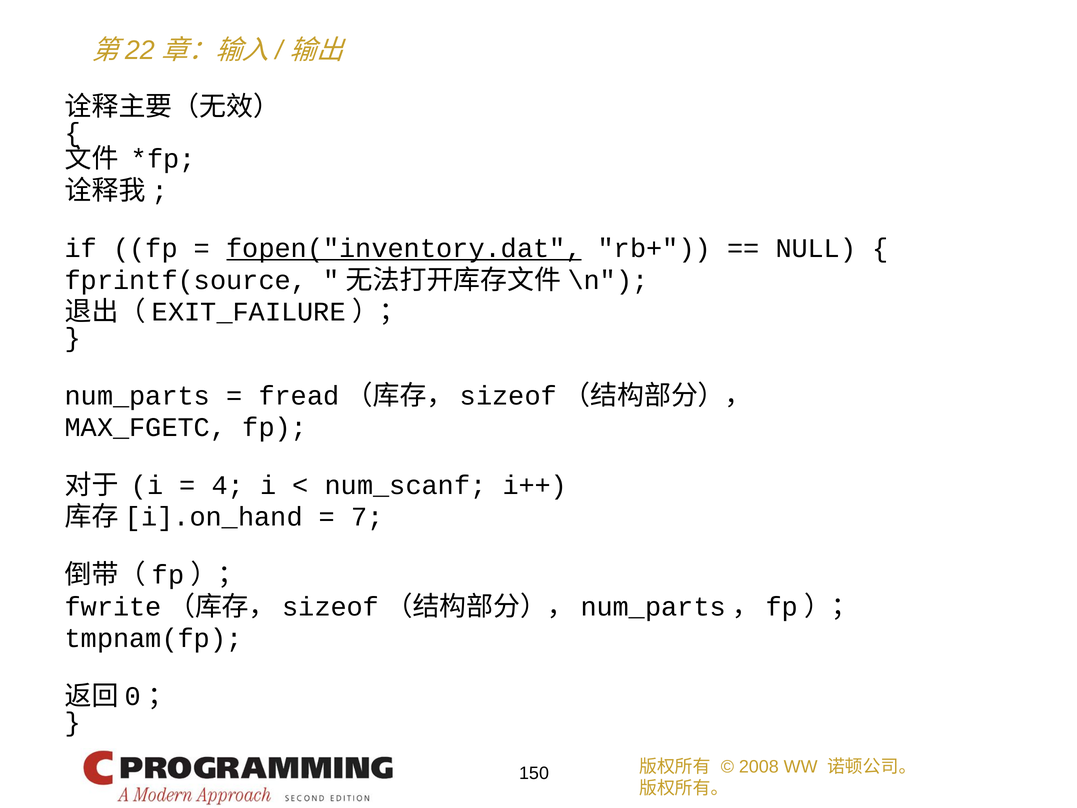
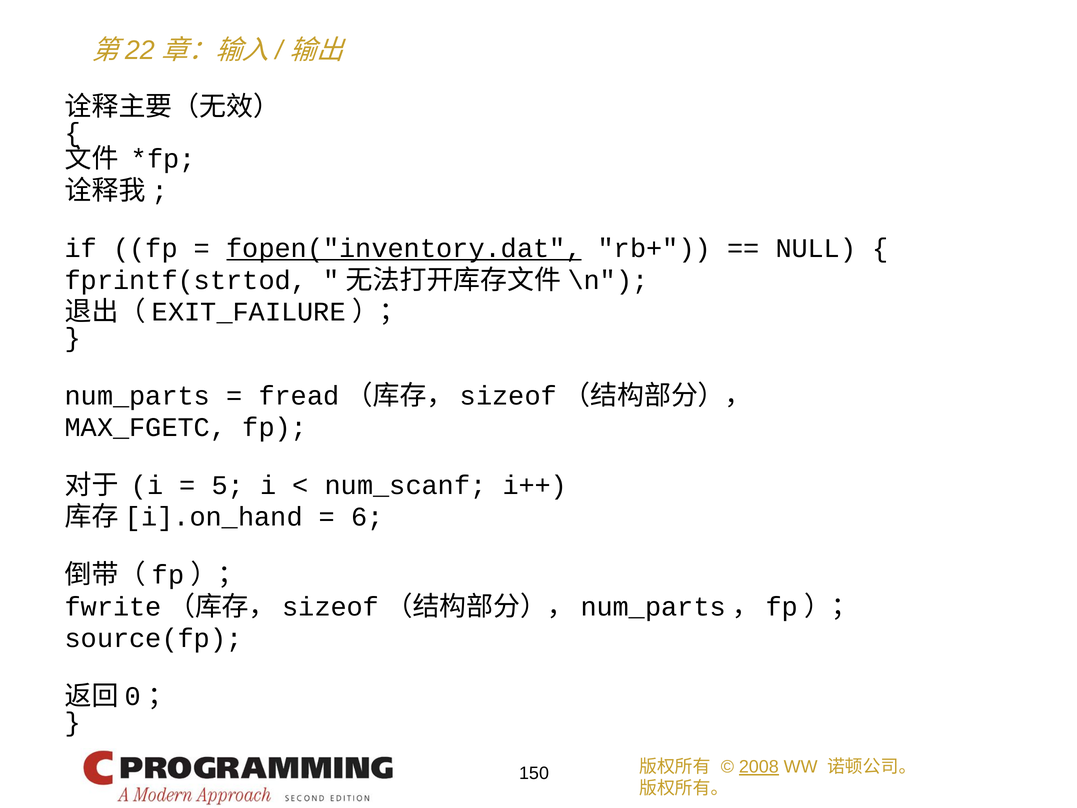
fprintf(source: fprintf(source -> fprintf(strtod (186, 280)
4: 4 -> 5 (228, 485)
7: 7 -> 6 (367, 517)
tmpnam(fp: tmpnam(fp -> source(fp (154, 638)
2008 underline: none -> present (759, 767)
